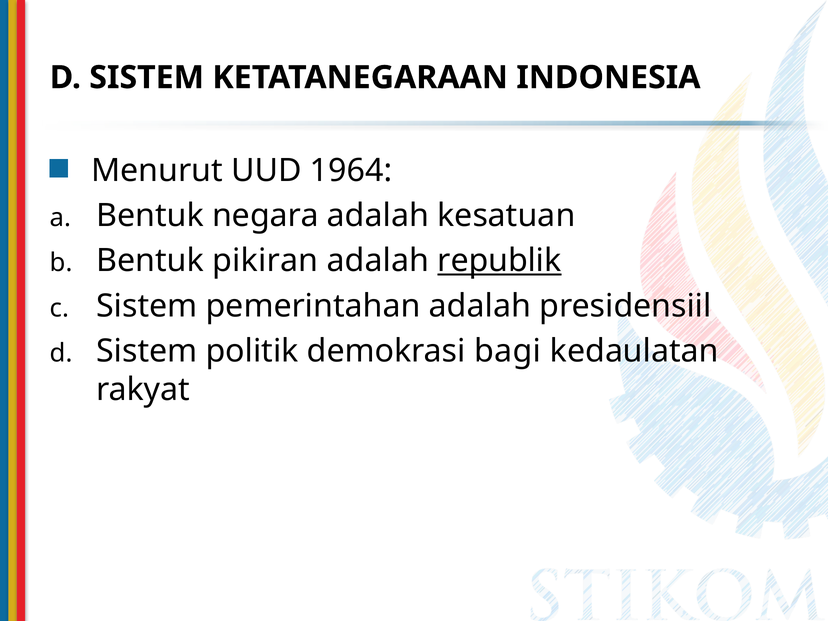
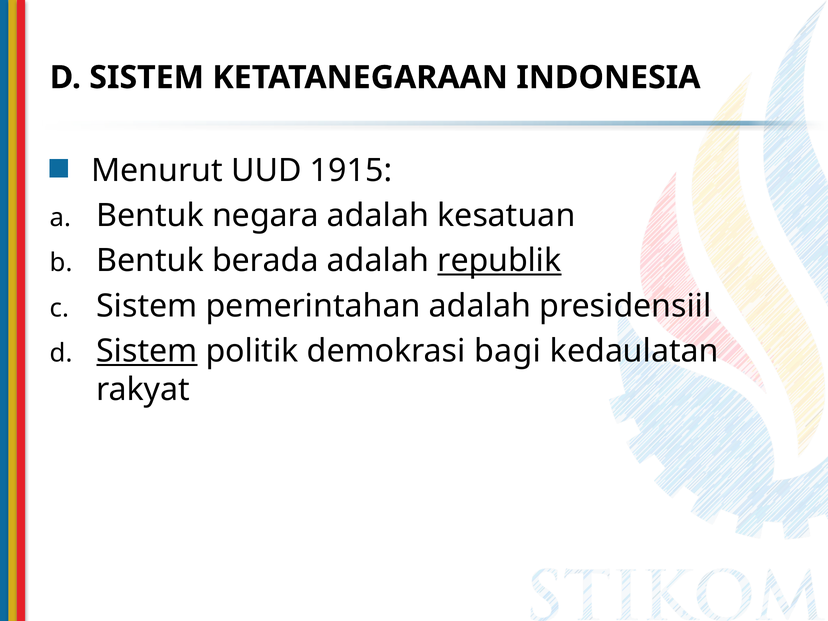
1964: 1964 -> 1915 (351, 171)
pikiran: pikiran -> berada (265, 261)
Sistem underline: none -> present (147, 351)
